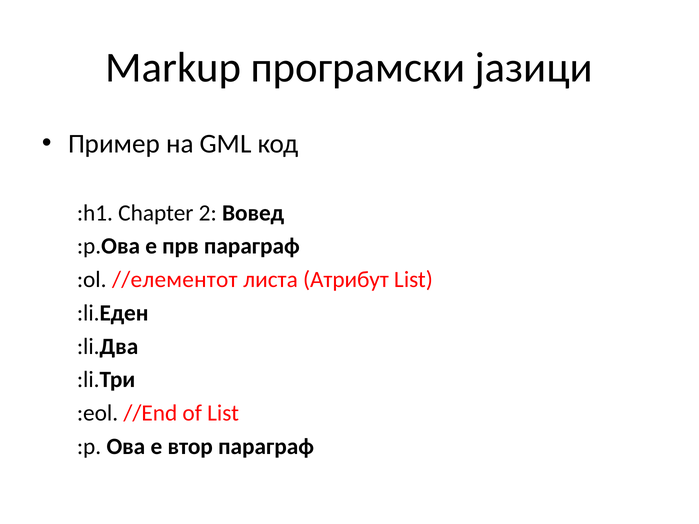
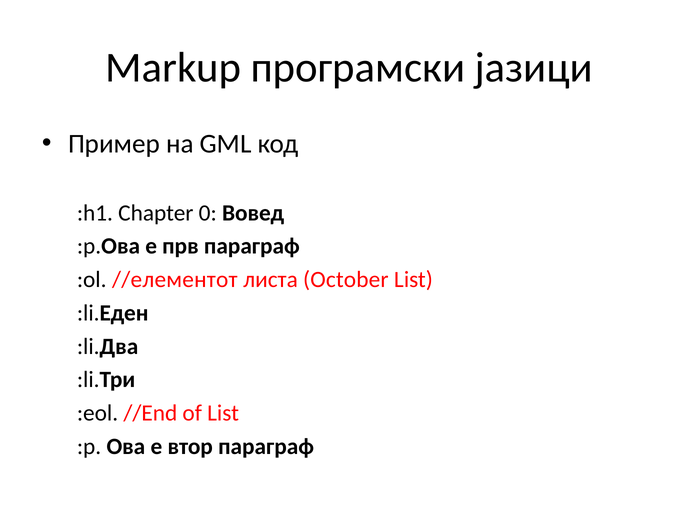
2: 2 -> 0 (208, 213)
Атрибут: Атрибут -> October (346, 280)
